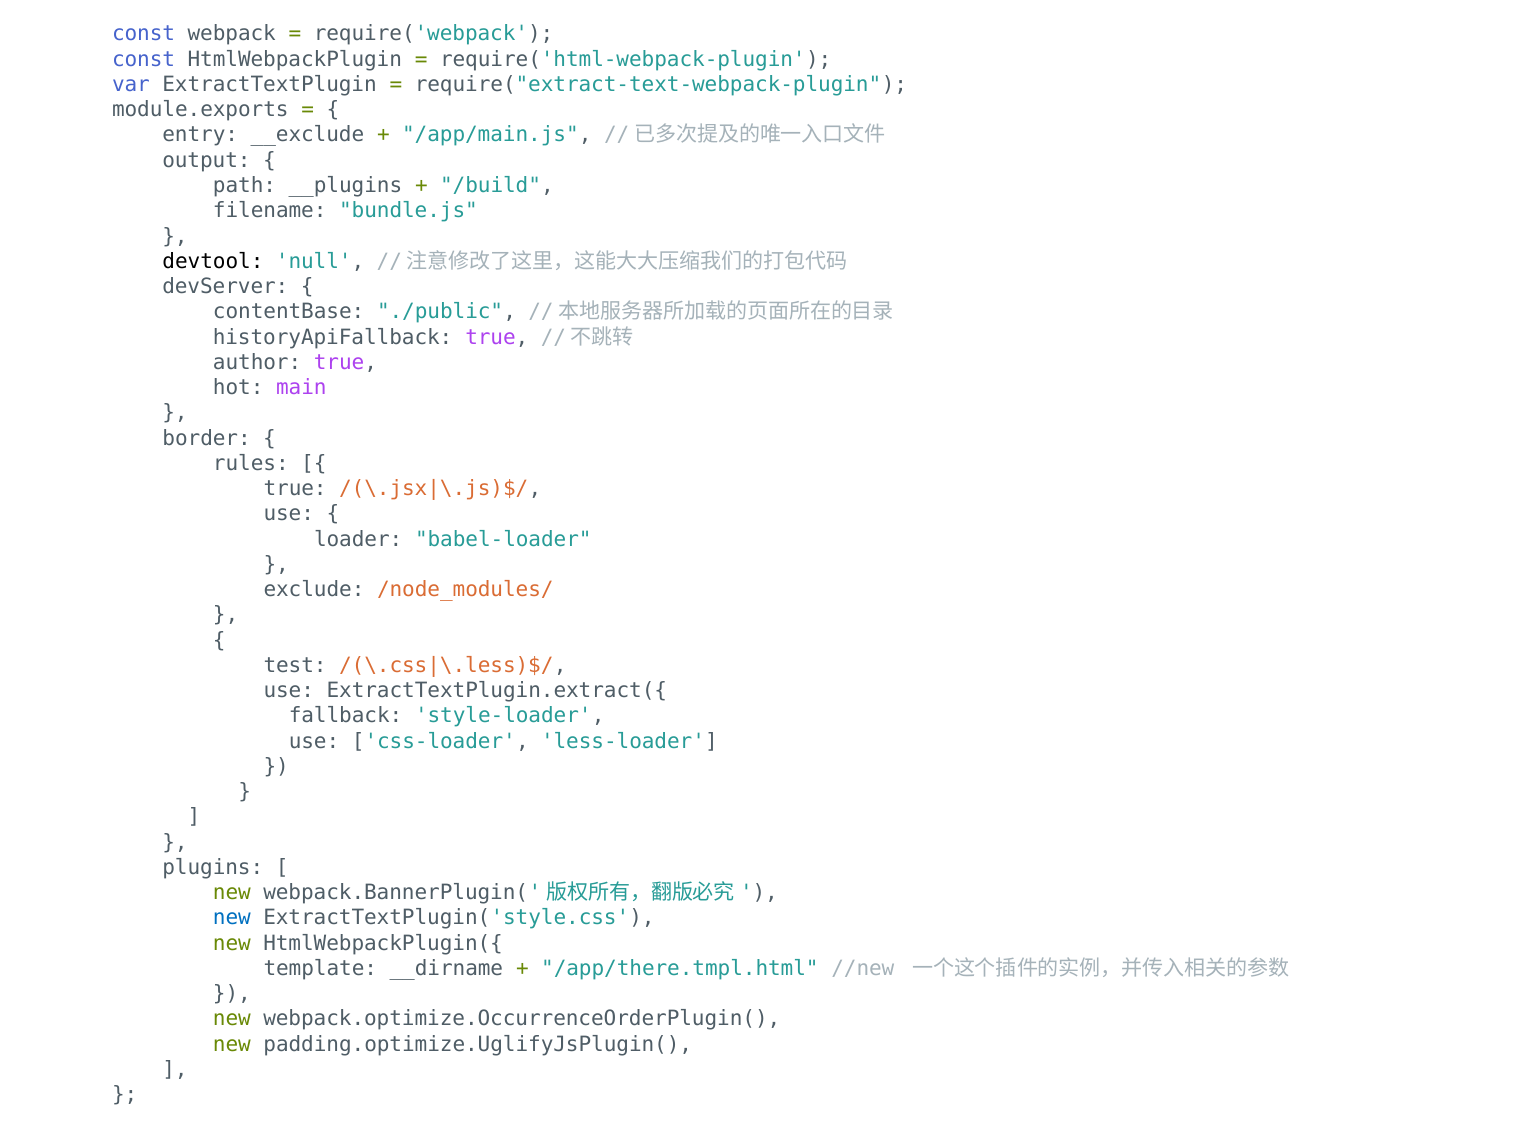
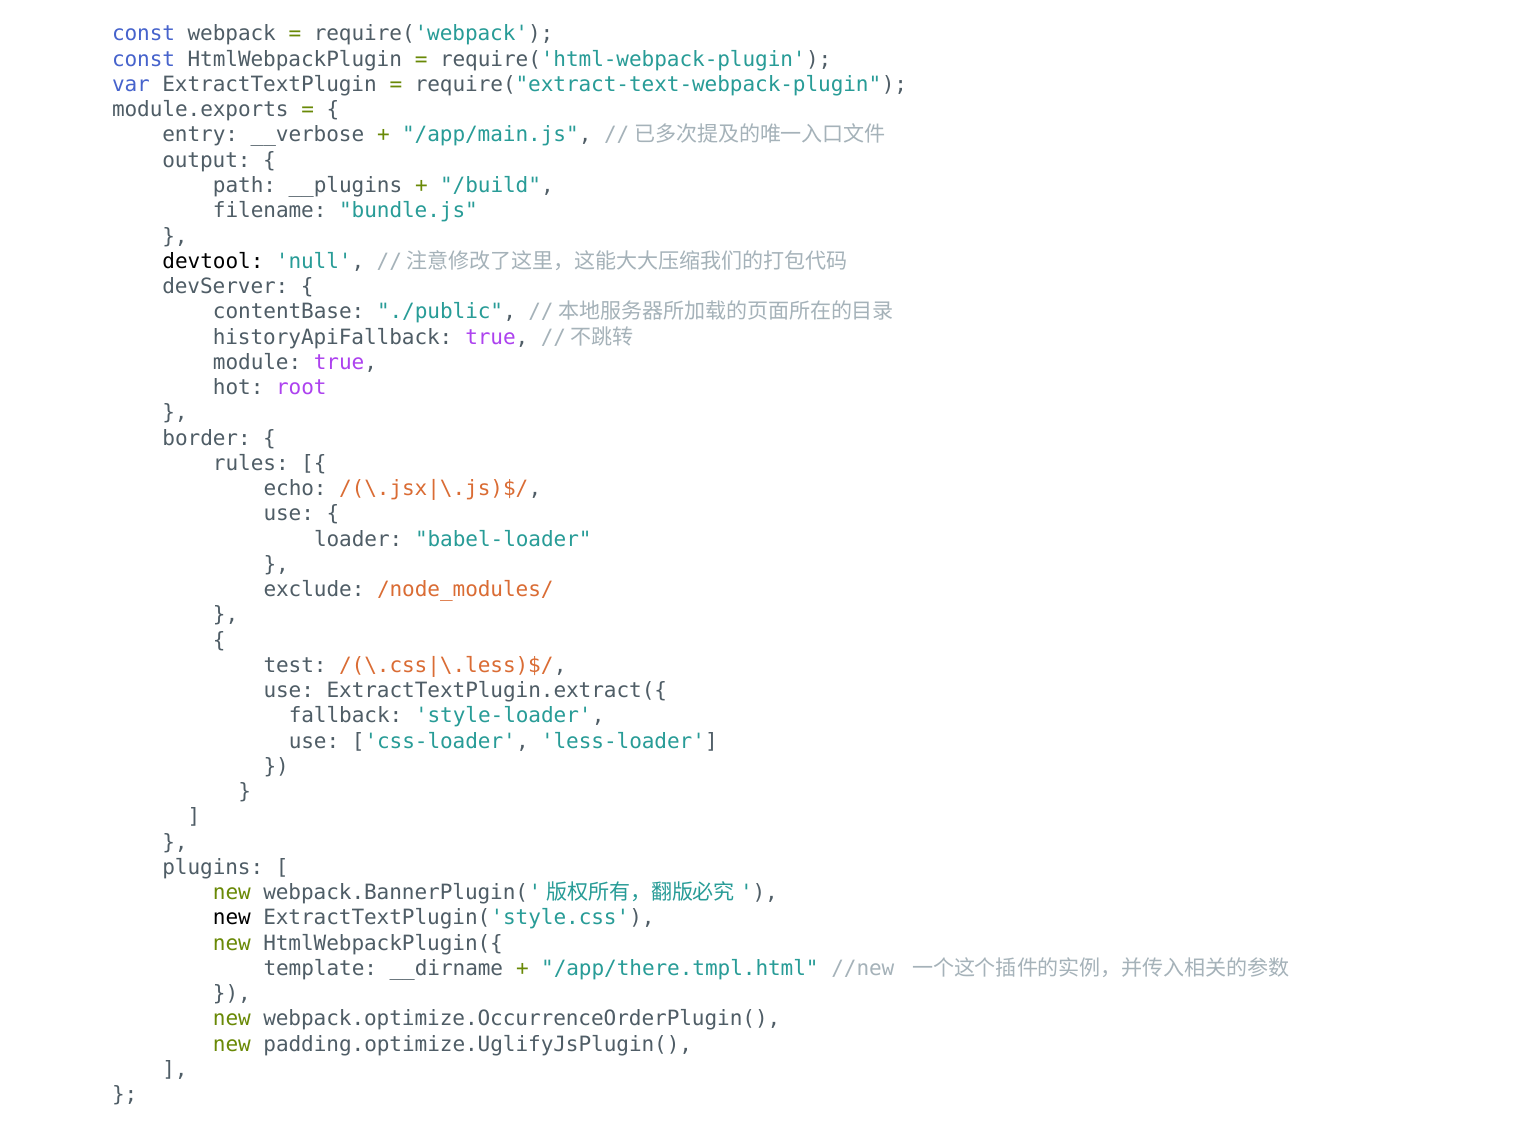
__exclude: __exclude -> __verbose (307, 135)
author: author -> module (257, 362)
main: main -> root (301, 387)
true: true -> echo (295, 488)
new colour: blue -> black (232, 918)
